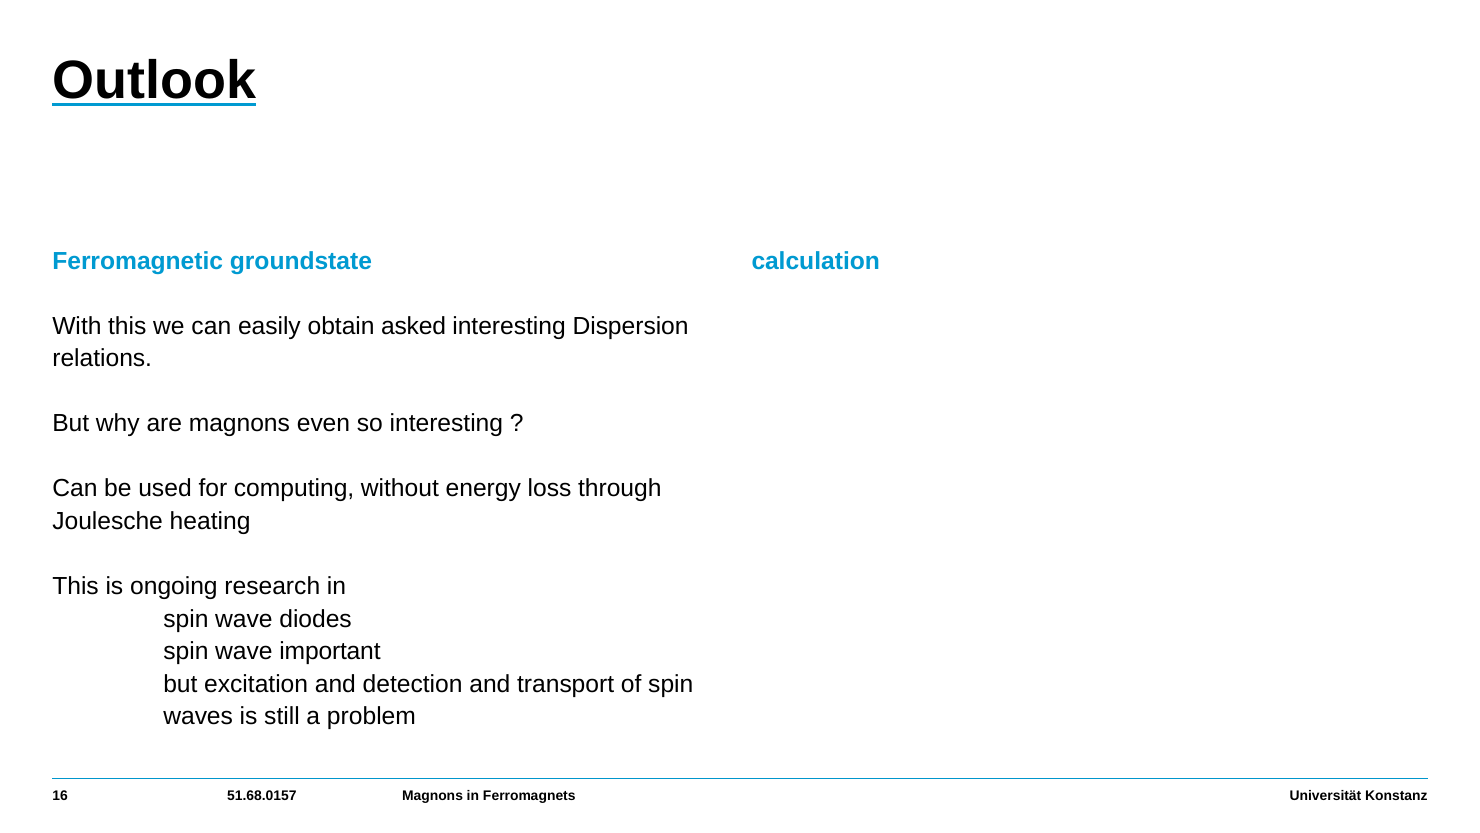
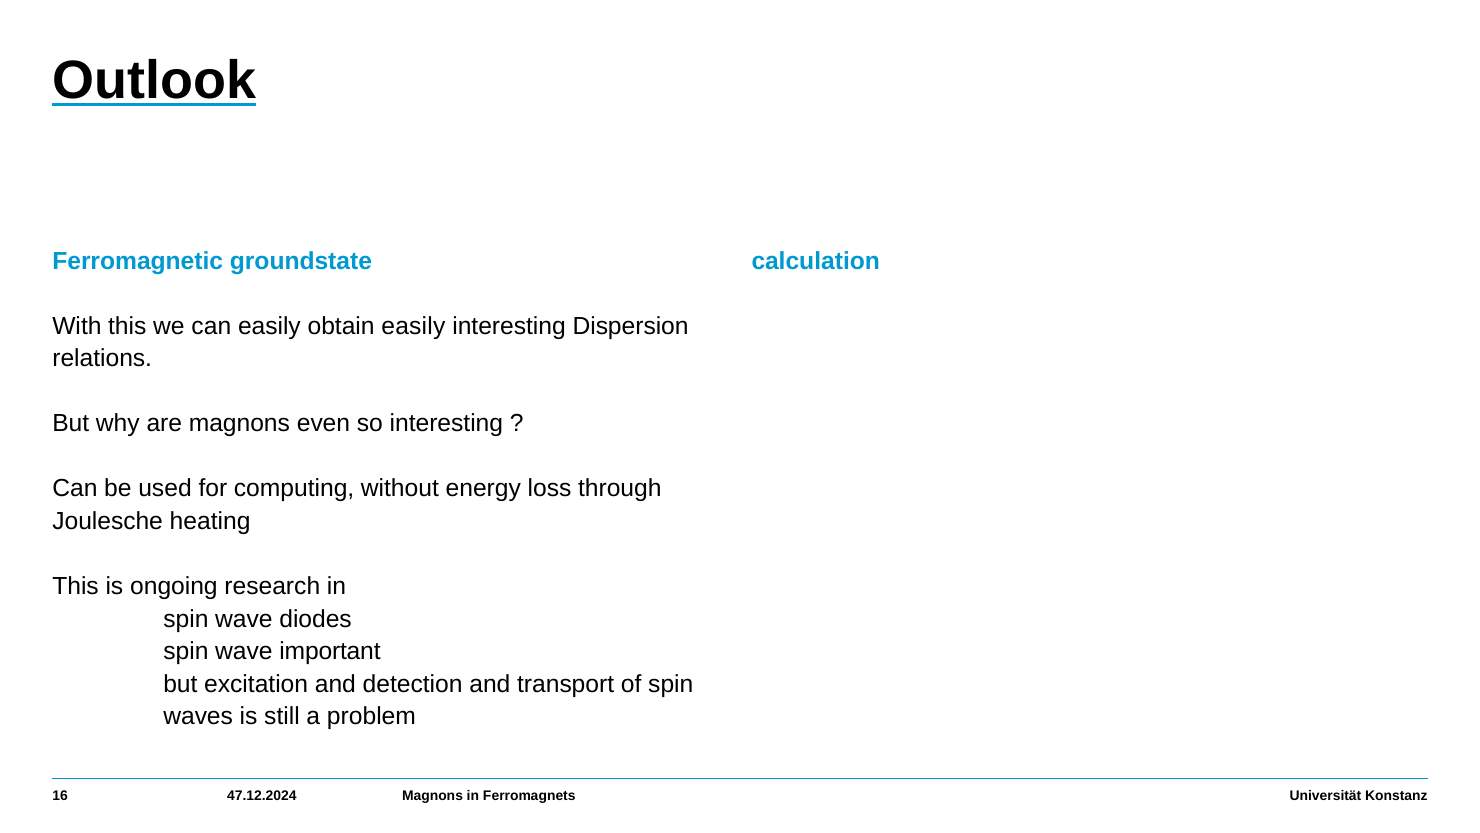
obtain asked: asked -> easily (413, 326)
51.68.0157: 51.68.0157 -> 47.12.2024 (262, 796)
